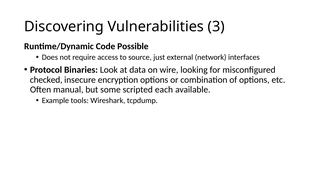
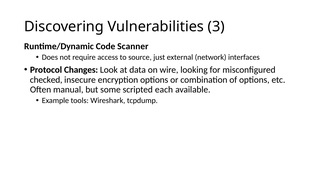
Possible: Possible -> Scanner (133, 46)
Binaries: Binaries -> Changes (81, 70)
